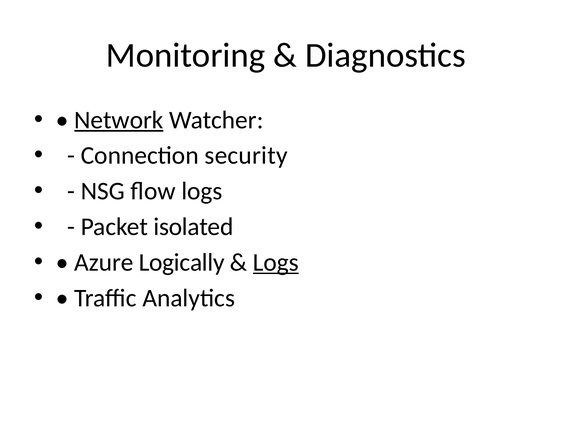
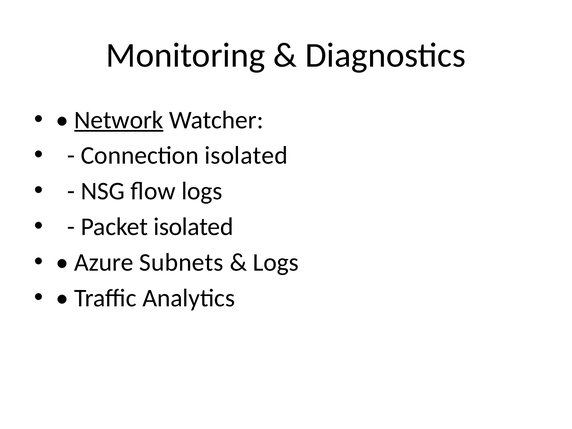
Connection security: security -> isolated (246, 156)
Logically: Logically -> Subnets (181, 262)
Logs underline: present -> none (276, 262)
